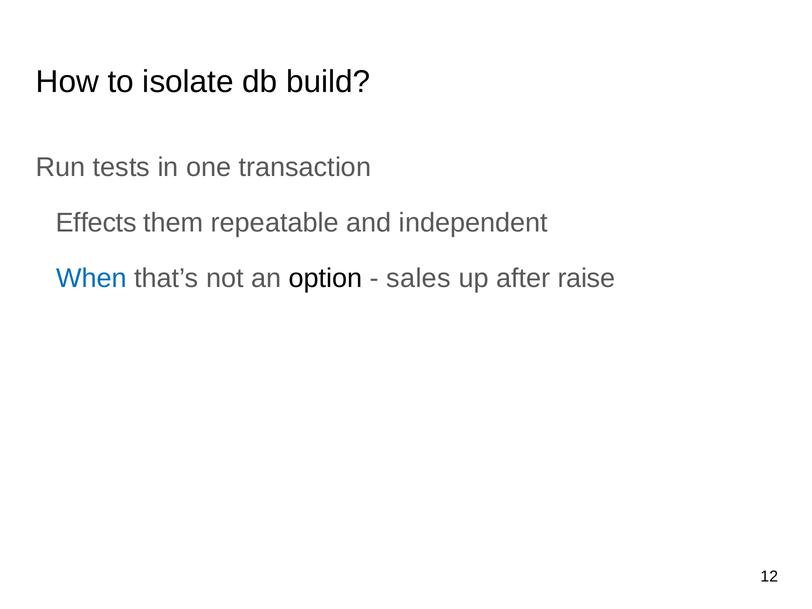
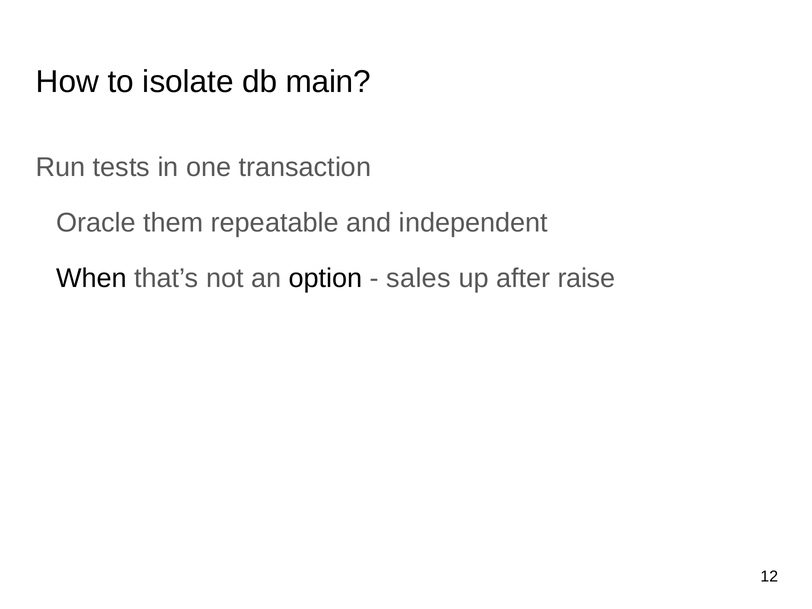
build: build -> main (328, 82)
Effects: Effects -> Oracle (96, 223)
When colour: blue -> black (91, 278)
